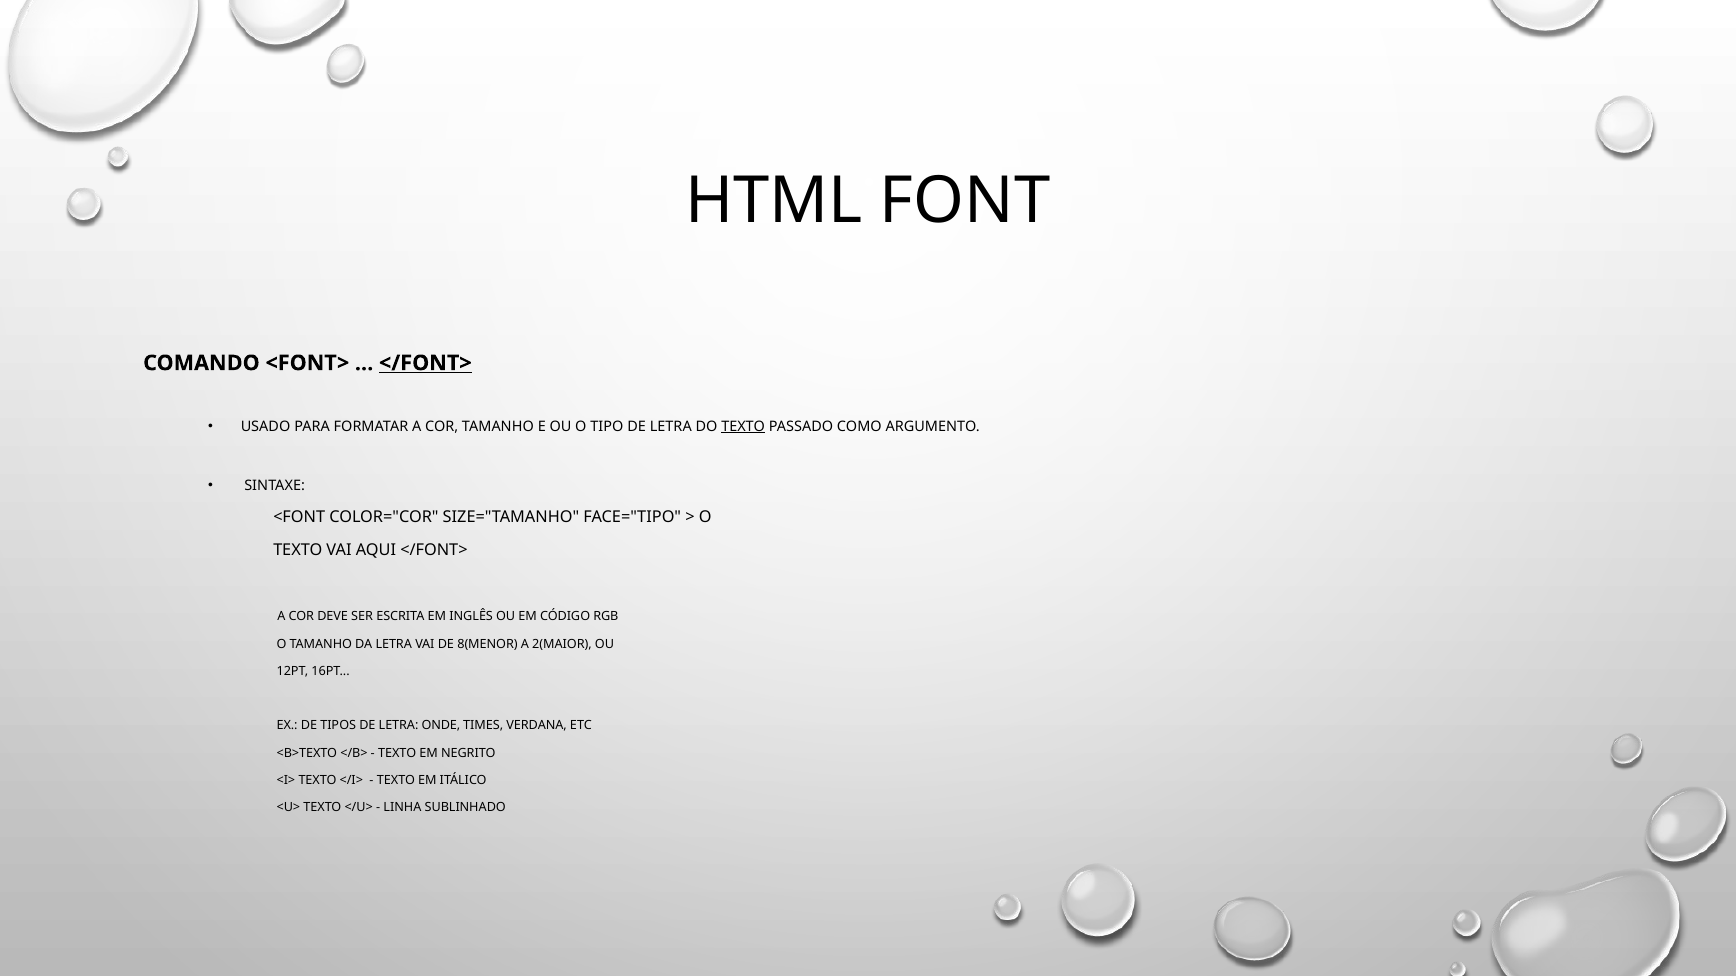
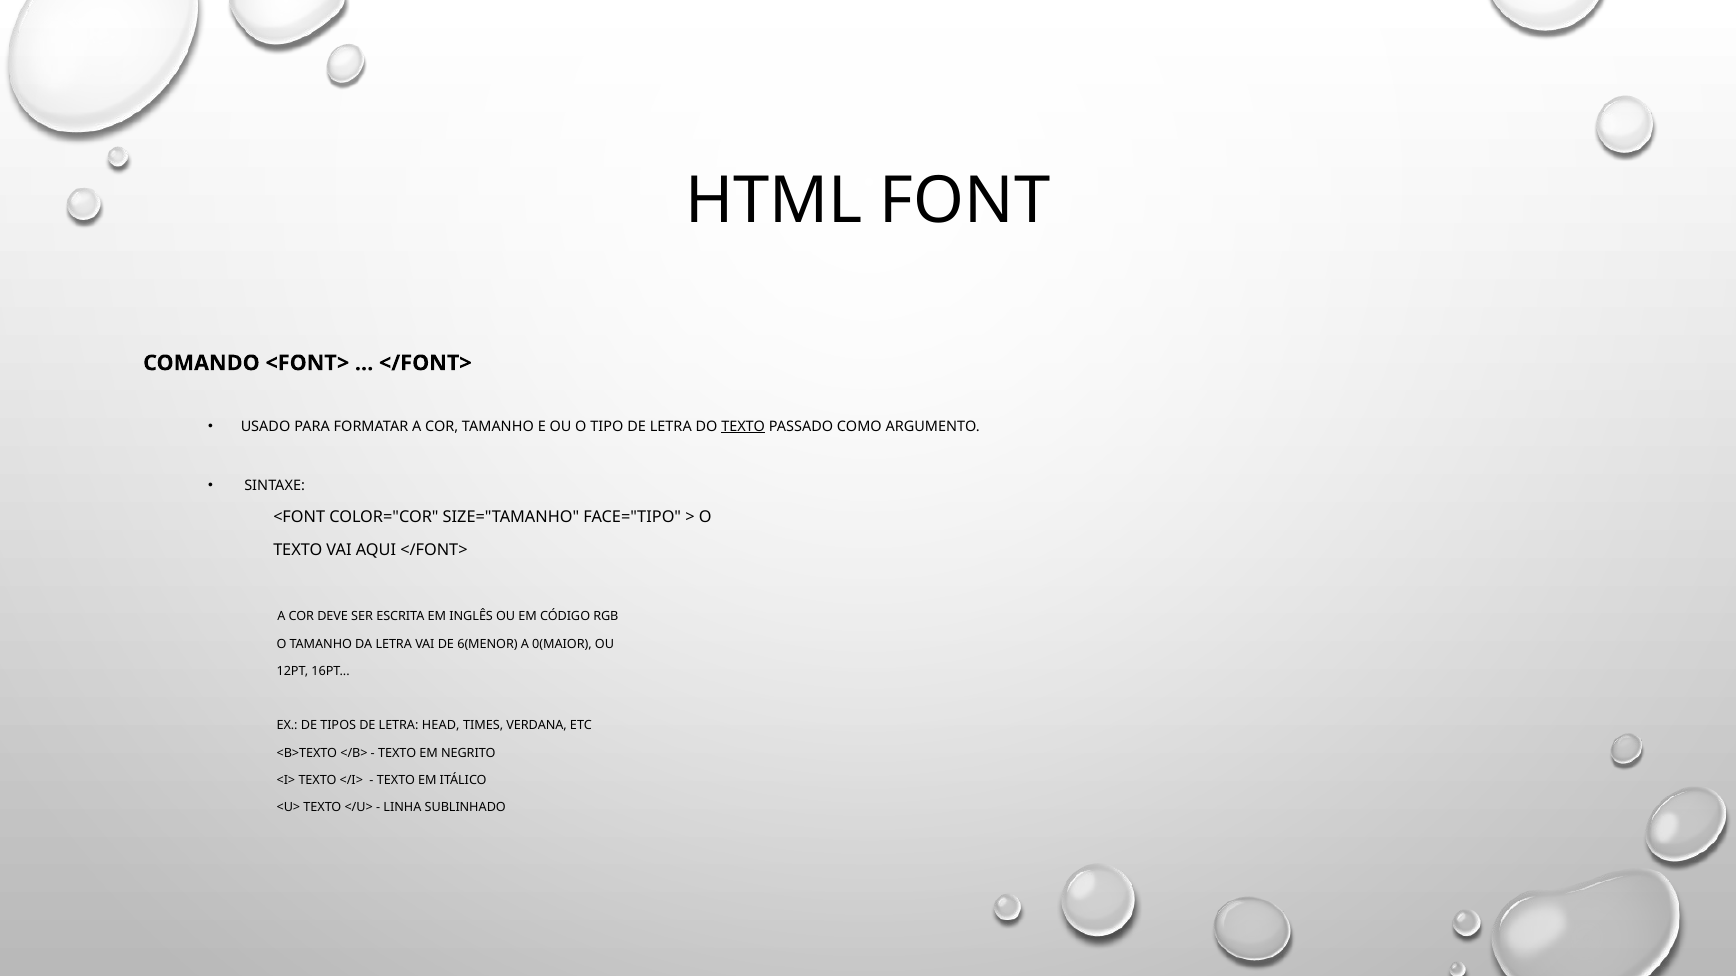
</FONT> underline: present -> none (425, 363)
8(MENOR: 8(MENOR -> 6(MENOR (487, 644)
2(MAIOR: 2(MAIOR -> 0(MAIOR (562, 644)
ONDE: ONDE -> HEAD (441, 726)
